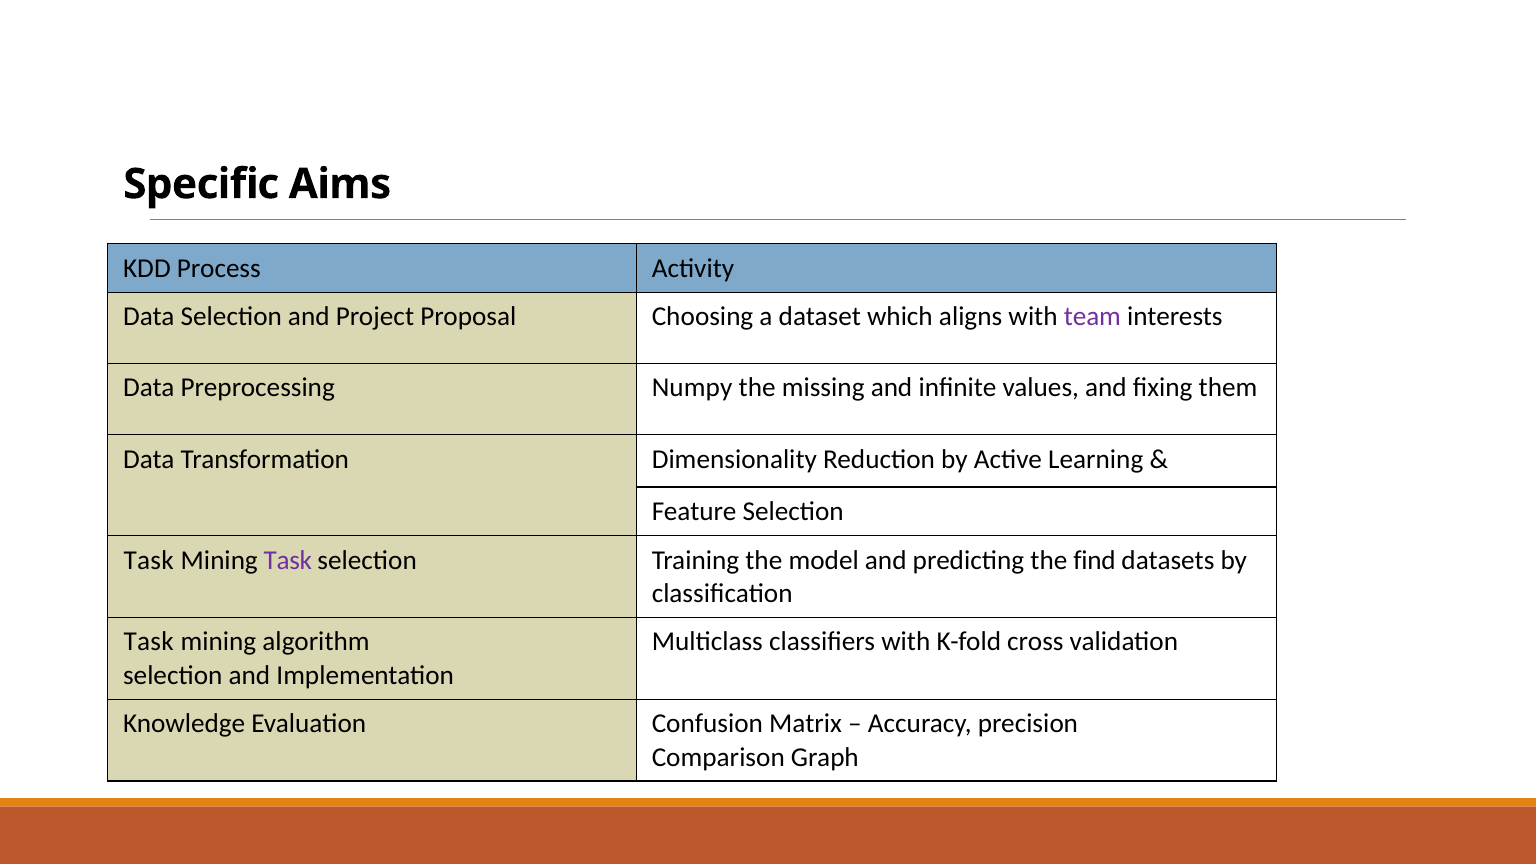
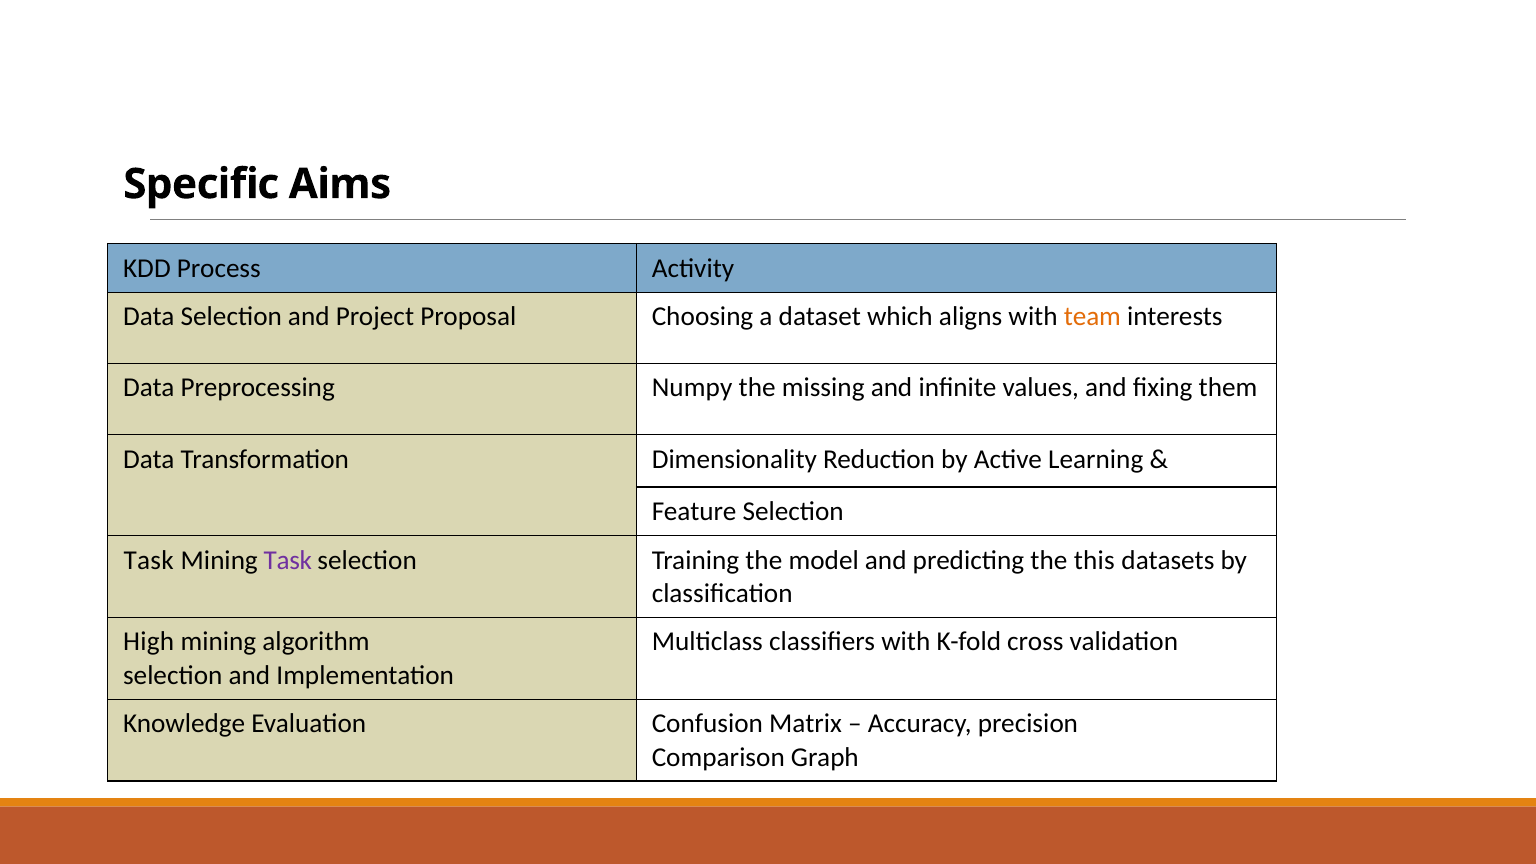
team colour: purple -> orange (1092, 317)
find: find -> this (1094, 560)
Task: Task -> High (149, 642)
